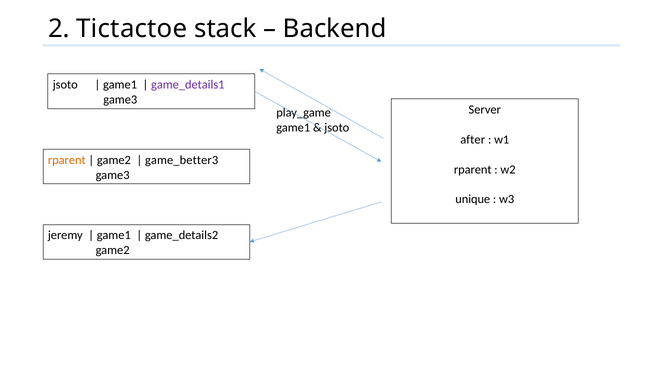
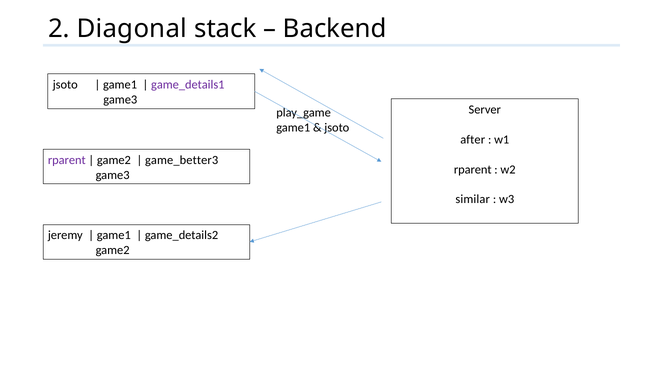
Tictactoe: Tictactoe -> Diagonal (132, 29)
rparent colour: orange -> purple (67, 160)
unique: unique -> similar (473, 199)
